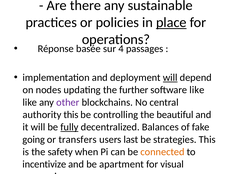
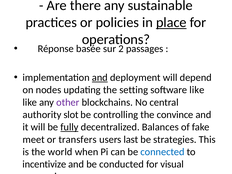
sur 4: 4 -> 2 (121, 49)
and underline: none -> present (100, 78)
will underline: present -> none (170, 78)
further: further -> setting (134, 90)
authority this: this -> slot (71, 115)
beautiful: beautiful -> convince (175, 115)
going: going -> meet (34, 139)
is the safety: safety -> world (60, 152)
connected colour: orange -> blue (162, 152)
apartment: apartment -> conducted (122, 164)
